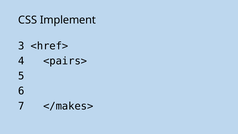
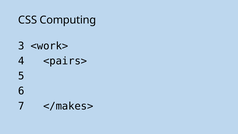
Implement: Implement -> Computing (68, 20)
<href>: <href> -> <work> (49, 46)
